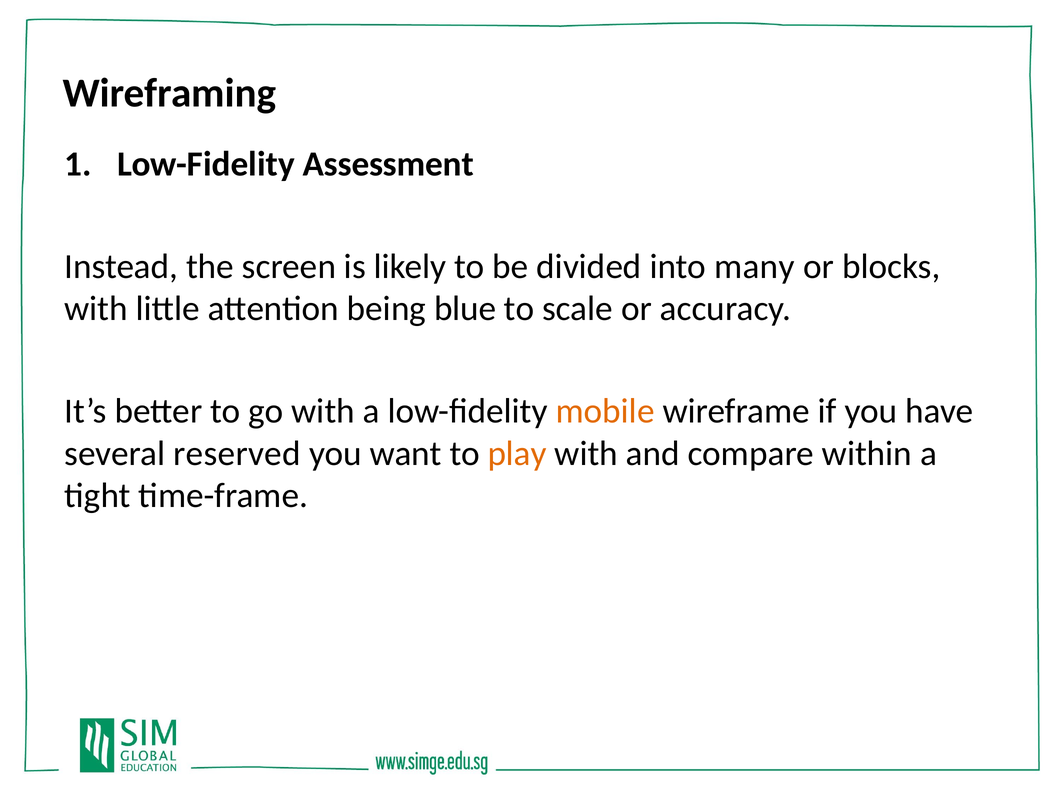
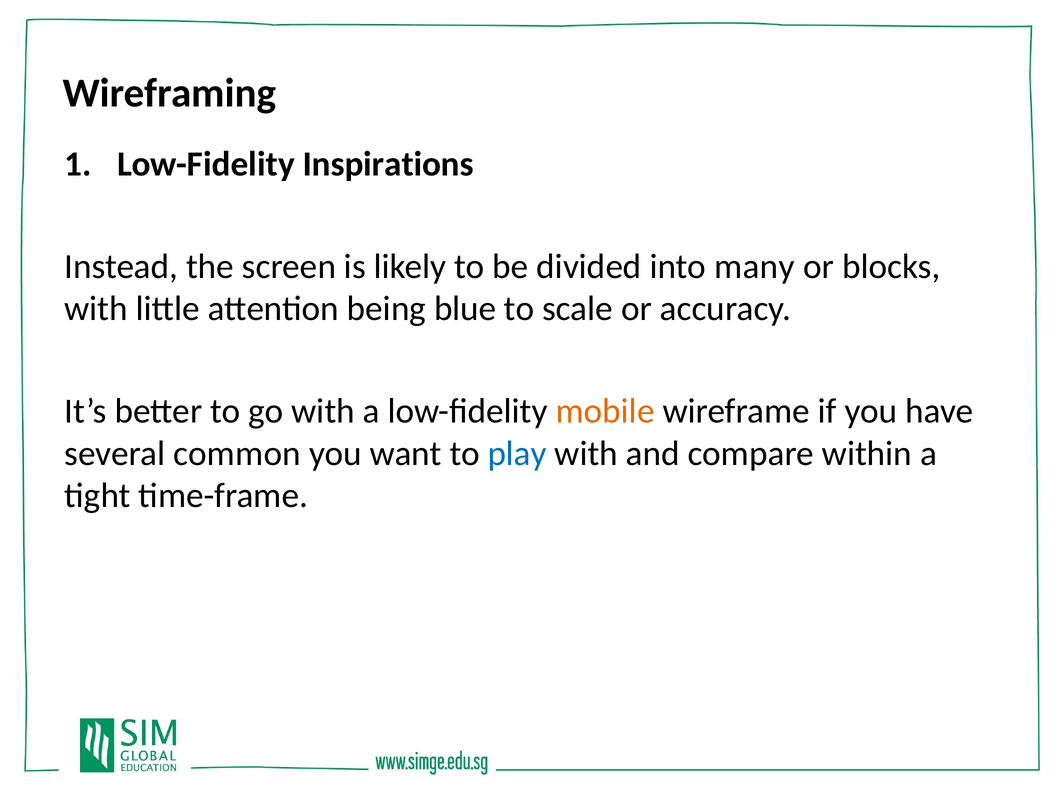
Assessment: Assessment -> Inspirations (388, 164)
reserved: reserved -> common (237, 454)
play colour: orange -> blue (517, 454)
